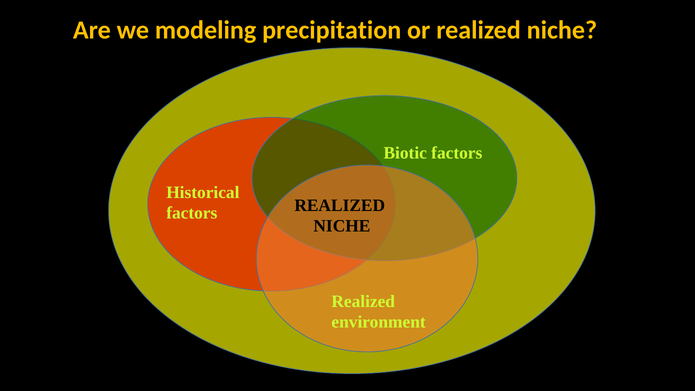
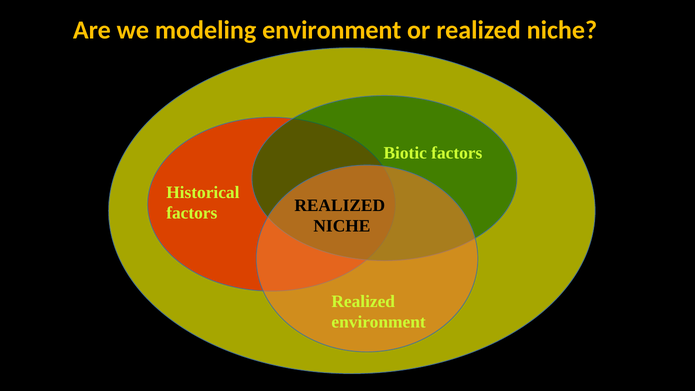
modeling precipitation: precipitation -> environment (332, 30)
